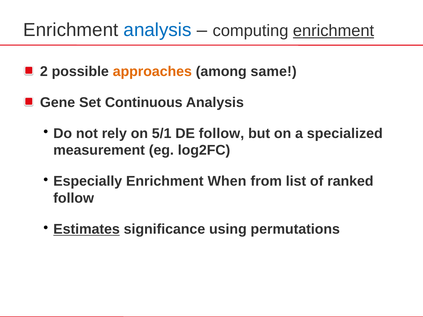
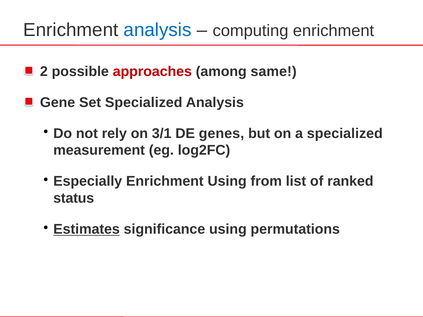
enrichment underline: present -> none (334, 31)
approaches colour: orange -> red (152, 71)
Set Continuous: Continuous -> Specialized (144, 102)
5/1: 5/1 -> 3/1 (162, 134)
DE follow: follow -> genes (222, 134)
Enrichment When: When -> Using (227, 181)
follow: follow -> status (74, 198)
